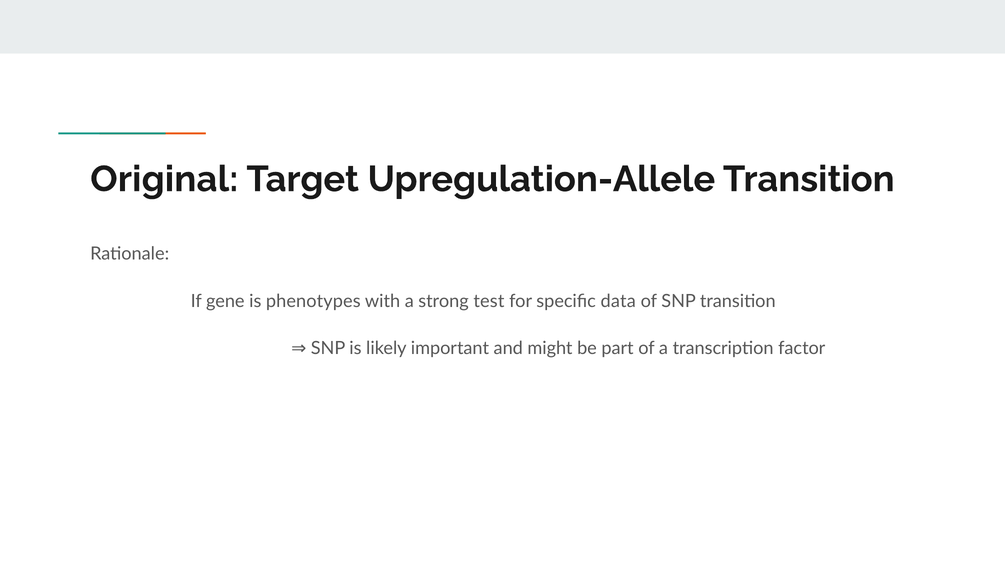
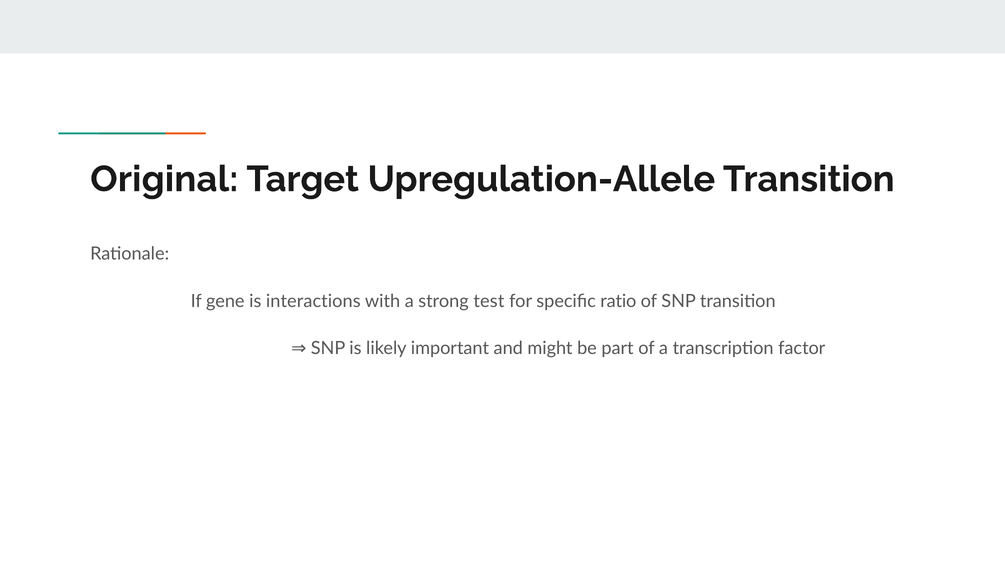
phenotypes: phenotypes -> interactions (313, 301)
data: data -> ratio (618, 301)
